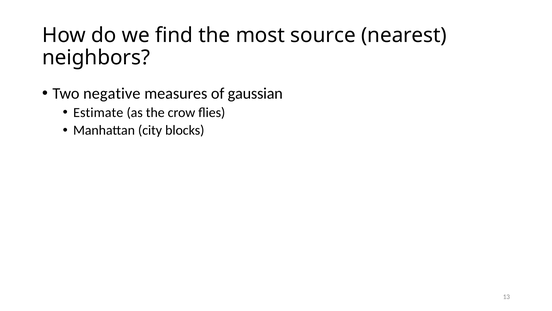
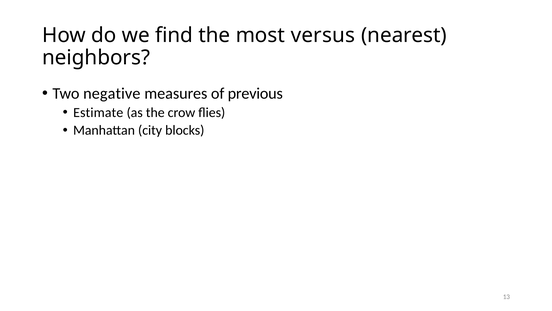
source: source -> versus (323, 35)
gaussian: gaussian -> previous (255, 93)
